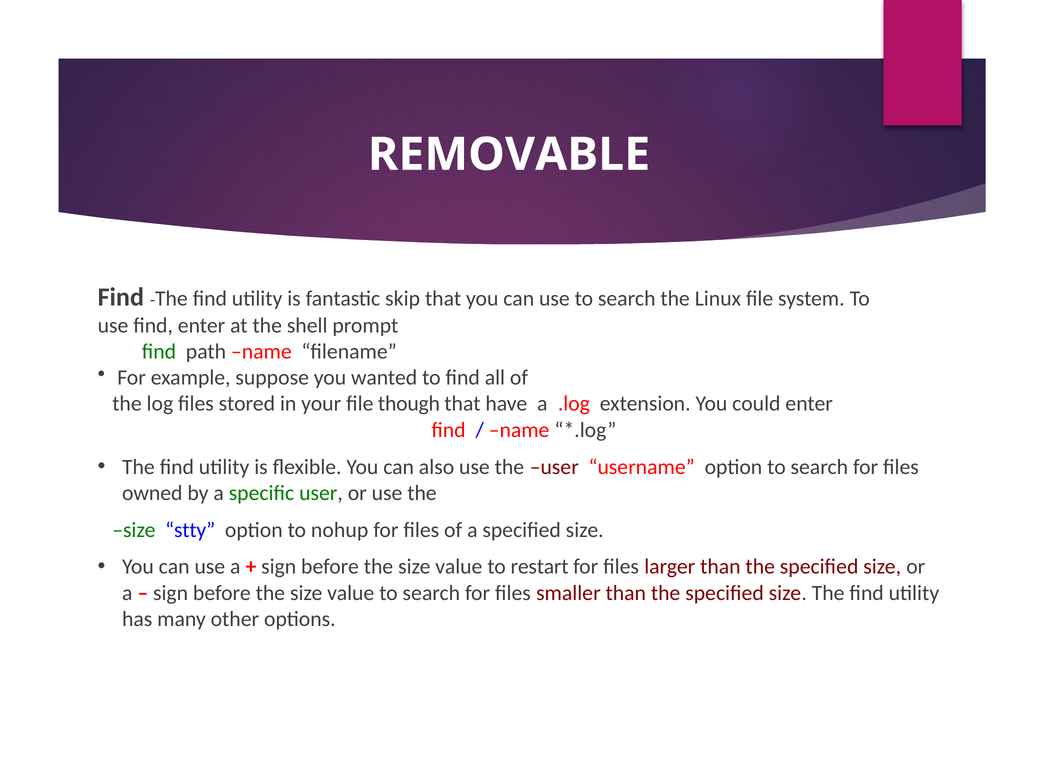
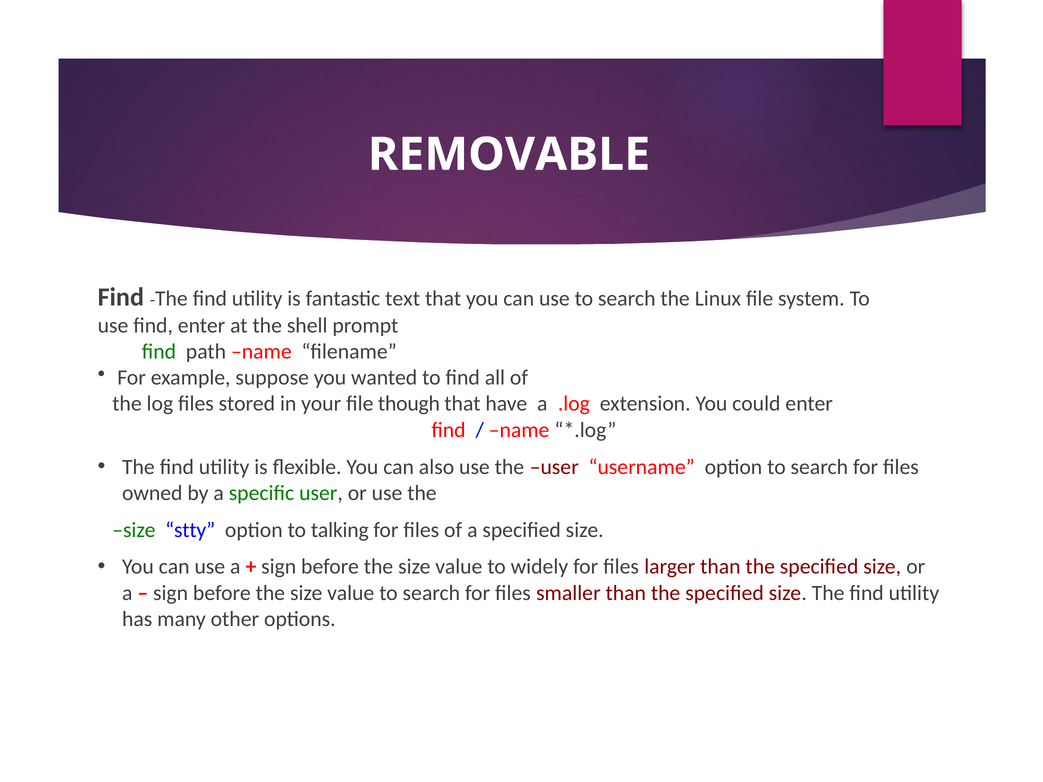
skip: skip -> text (403, 299)
nohup: nohup -> talking (340, 530)
restart: restart -> widely (539, 567)
